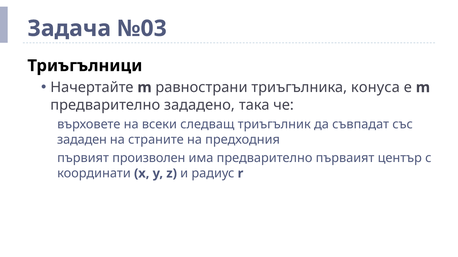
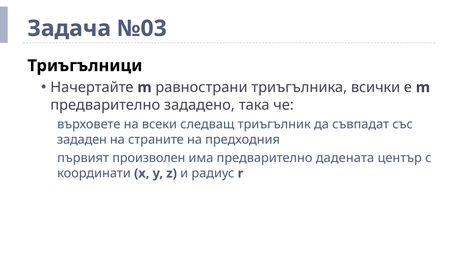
конуса: конуса -> всички (376, 88)
първаият: първаият -> дадената (345, 158)
